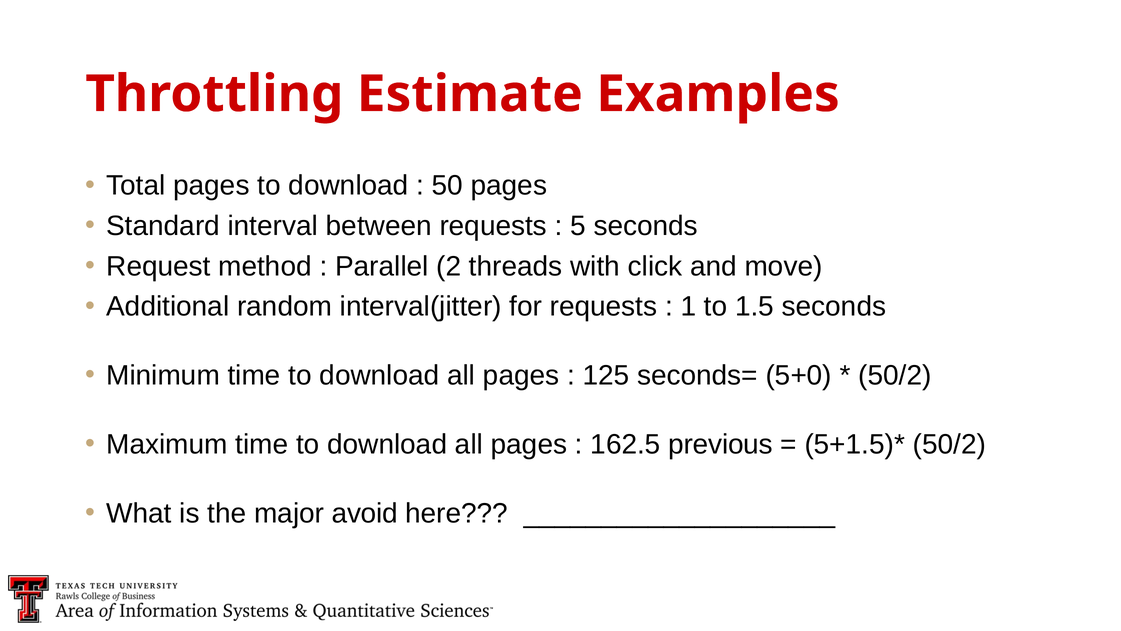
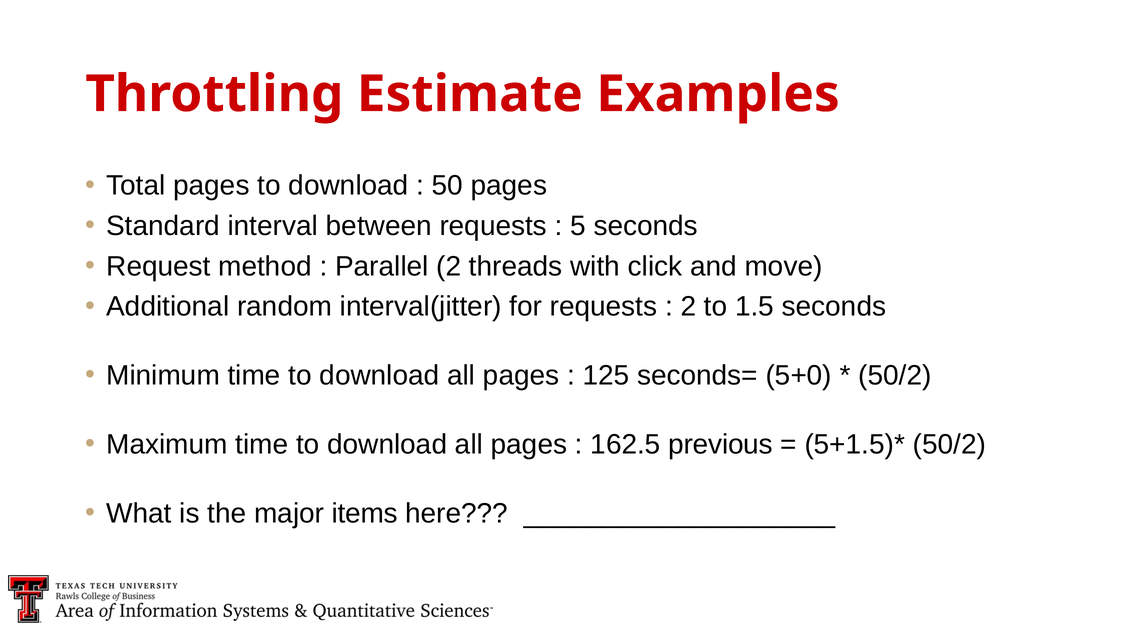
1: 1 -> 2 (688, 306)
avoid: avoid -> items (365, 513)
